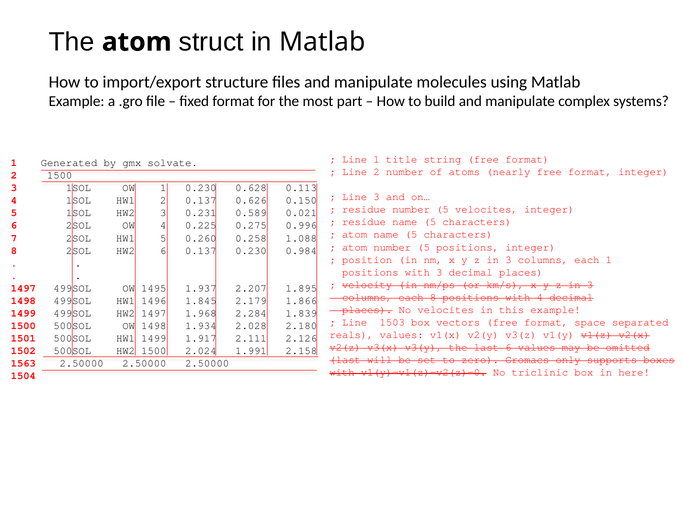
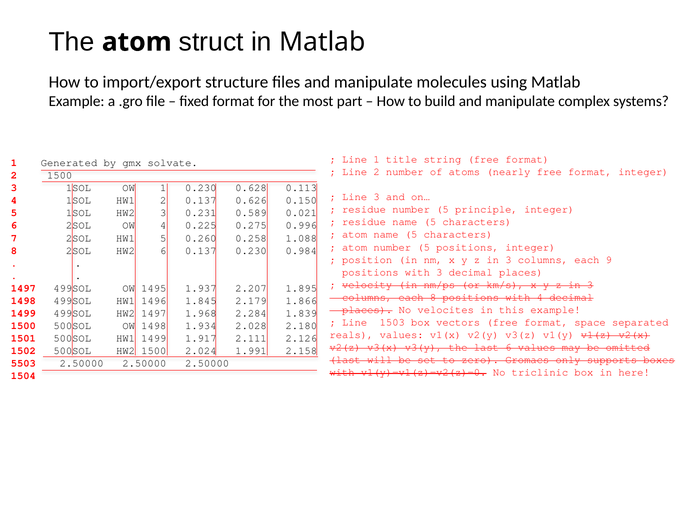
5 velocites: velocites -> principle (486, 210)
each 1: 1 -> 9 (609, 260)
1563: 1563 -> 5503 (23, 363)
